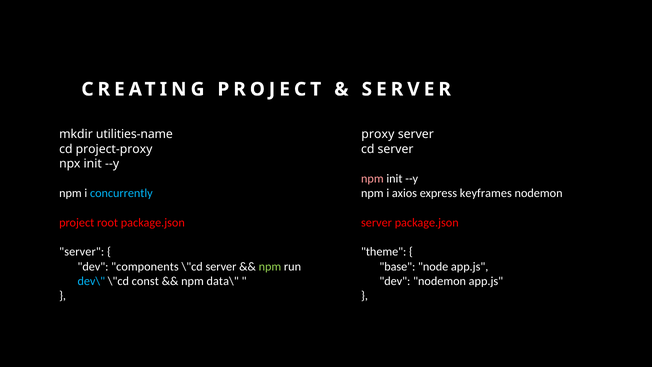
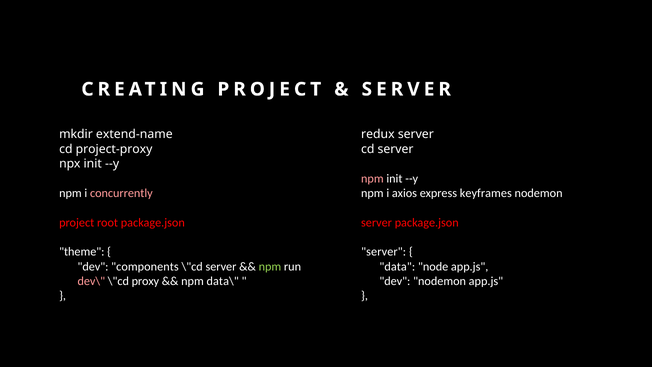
utilities-name: utilities-name -> extend-name (134, 134)
proxy: proxy -> redux (378, 134)
concurrently colour: light blue -> pink (121, 193)
server: server -> theme (82, 252)
theme: theme -> server (384, 252)
base: base -> data (397, 266)
dev\ colour: light blue -> pink (91, 281)
const: const -> proxy (145, 281)
